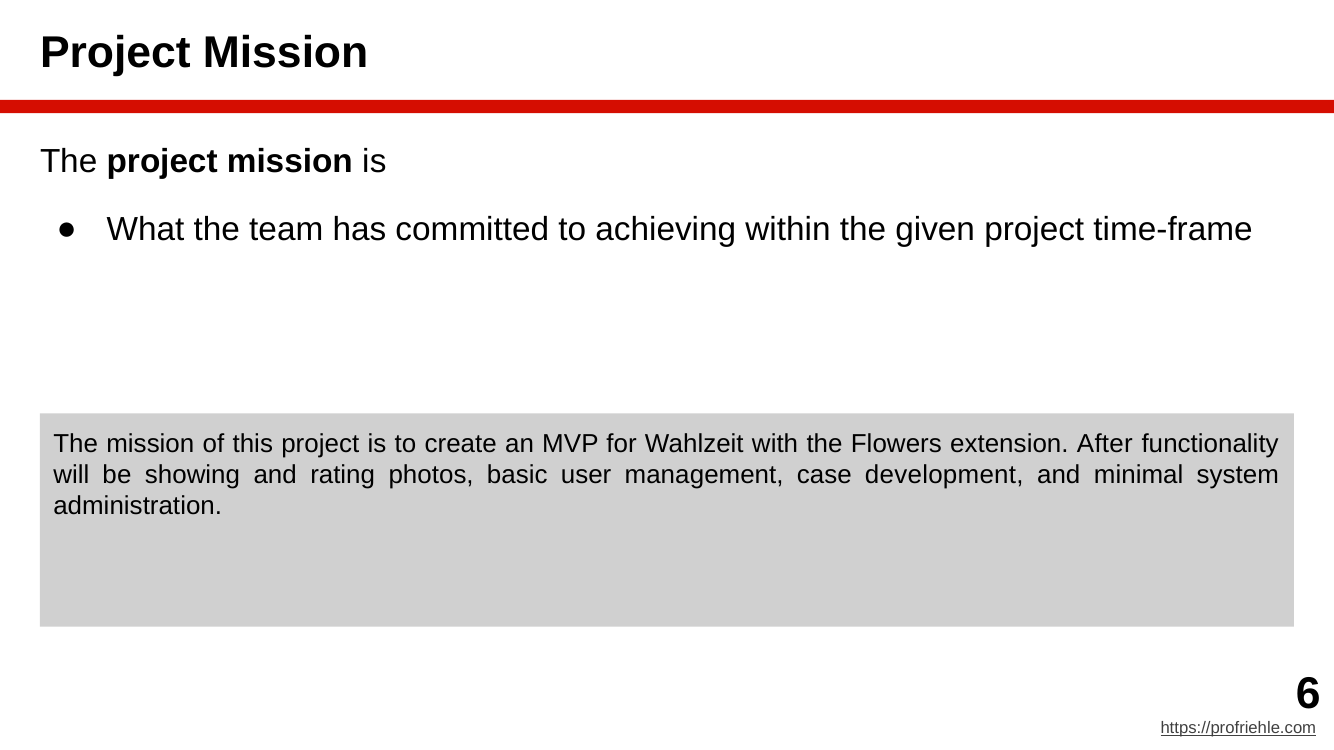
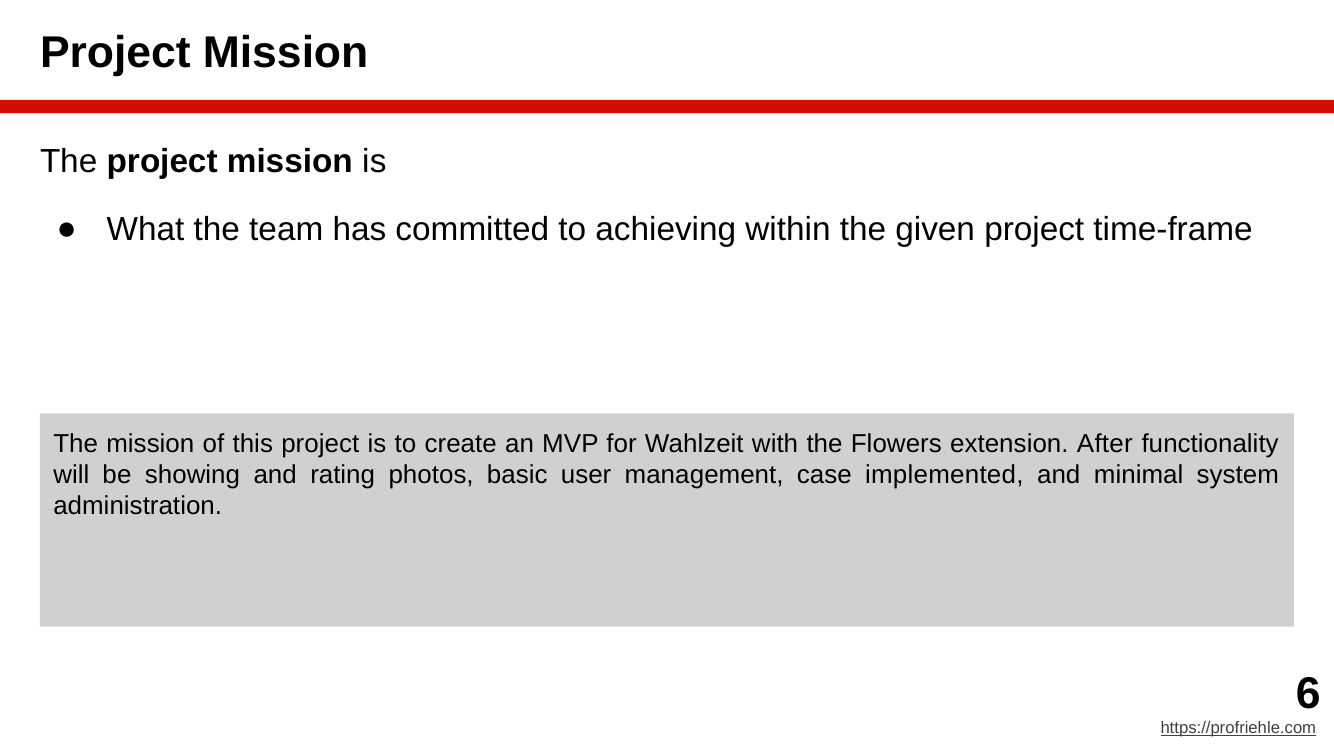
development: development -> implemented (944, 475)
